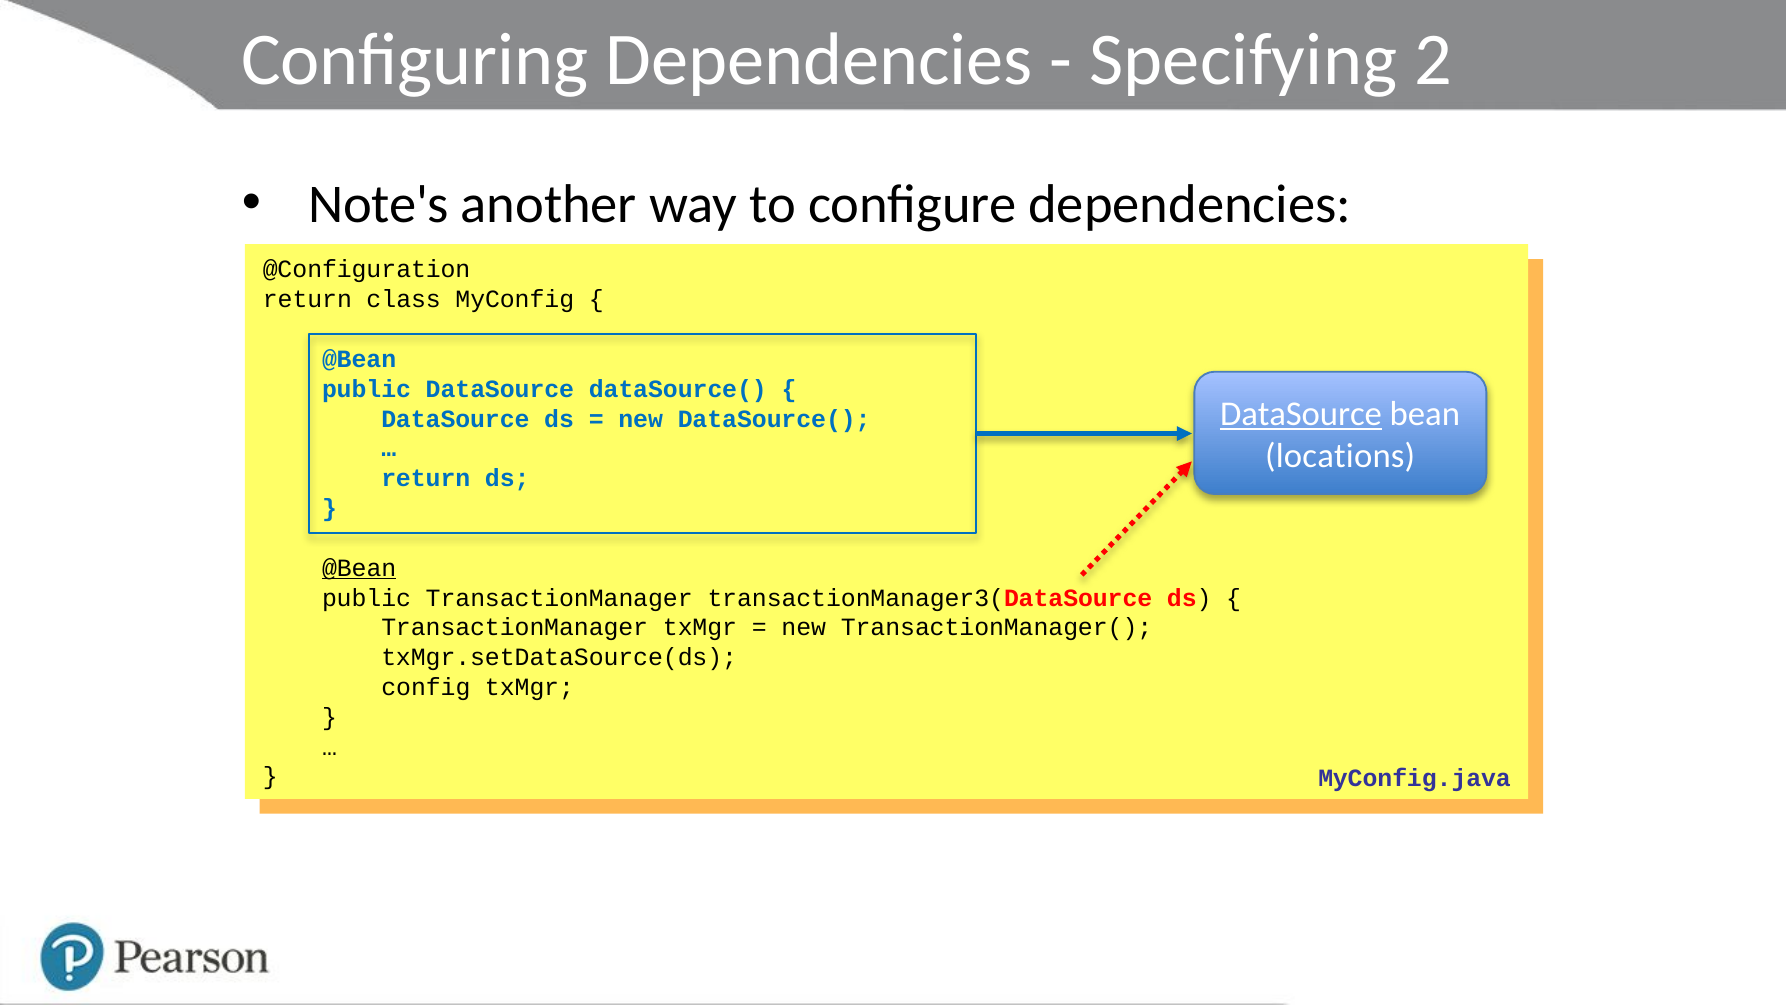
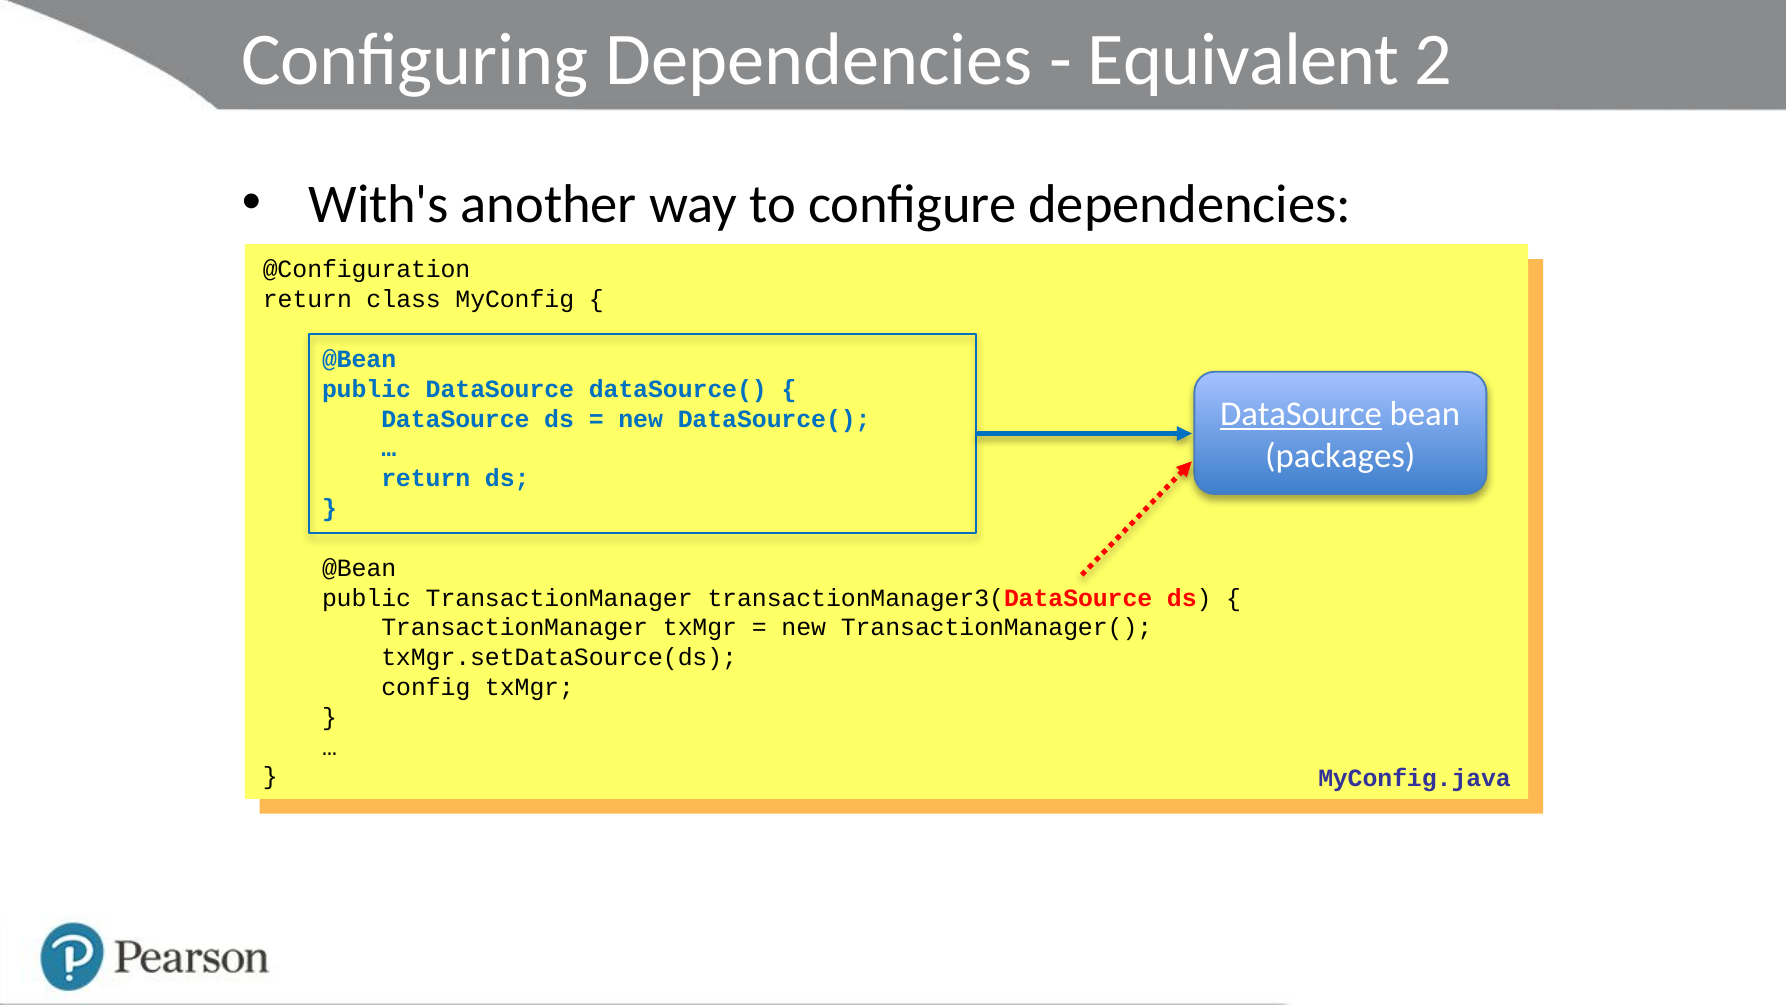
Specifying: Specifying -> Equivalent (1244, 60)
Note's: Note's -> With's (379, 205)
locations: locations -> packages (1340, 456)
@Bean underline: present -> none (359, 568)
